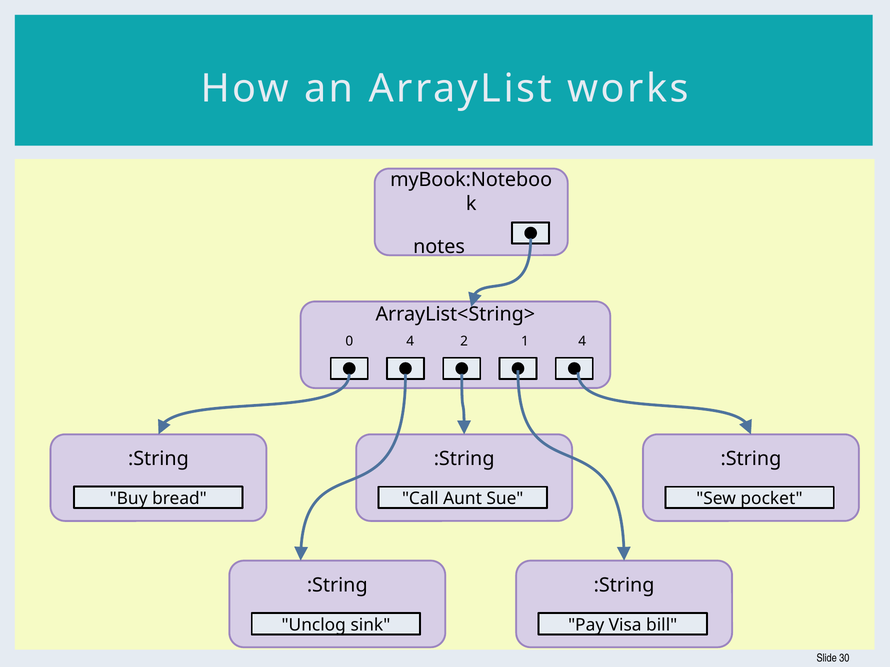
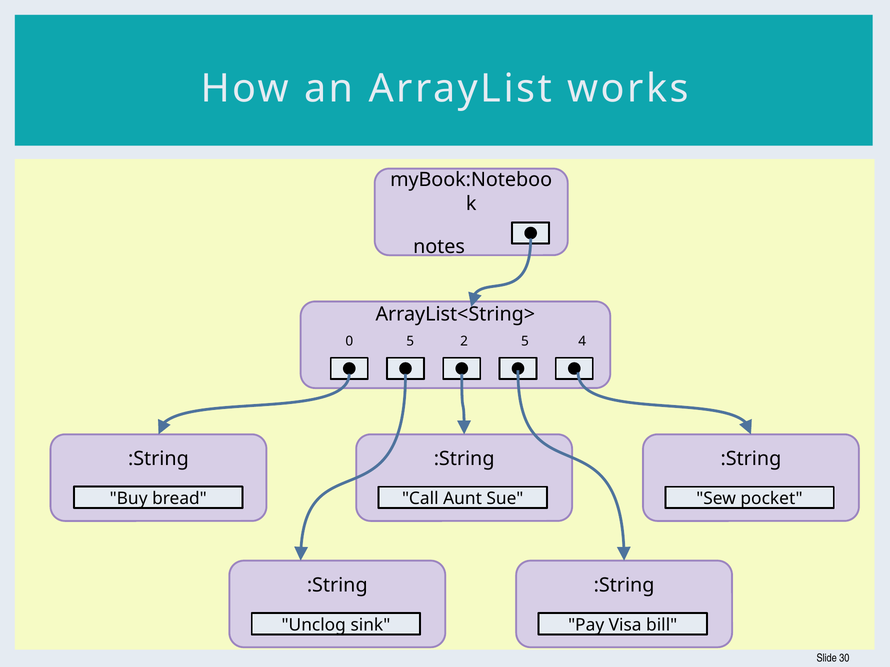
0 4: 4 -> 5 (410, 341)
2 1: 1 -> 5 (525, 341)
